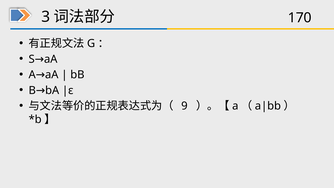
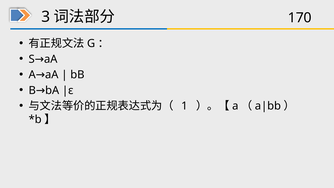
9: 9 -> 1 (184, 106)
